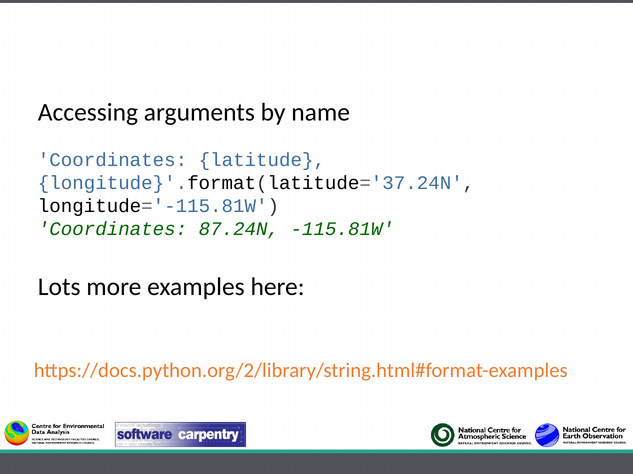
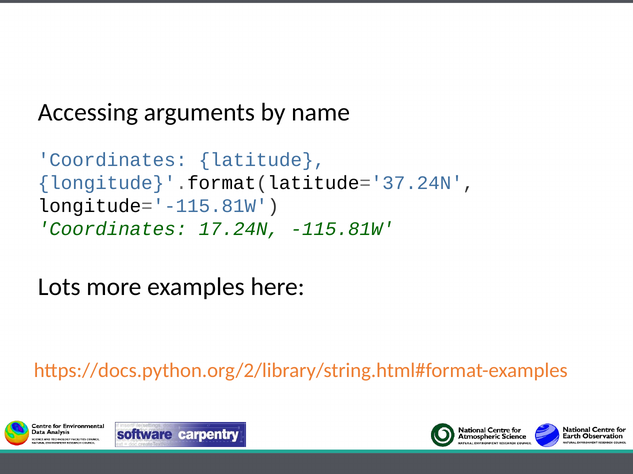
87.24N: 87.24N -> 17.24N (239, 229)
